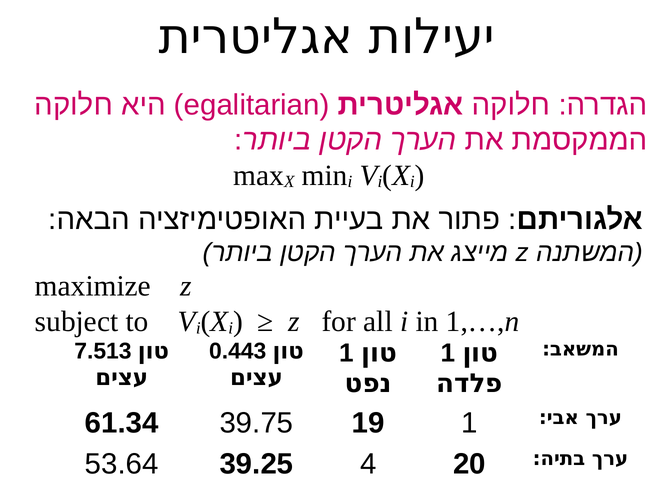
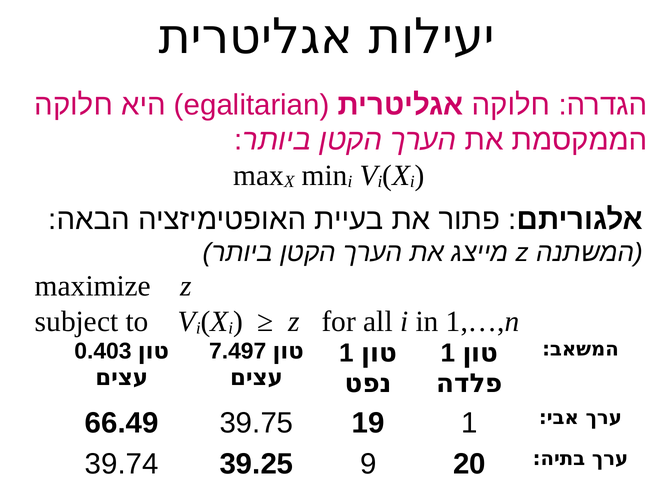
7.513: 7.513 -> 0.403 (103, 352)
0.443: 0.443 -> 7.497 (238, 352)
61.34: 61.34 -> 66.49 (122, 424)
53.64: 53.64 -> 39.74 (122, 465)
4: 4 -> 9 (368, 465)
